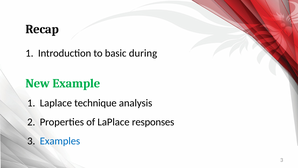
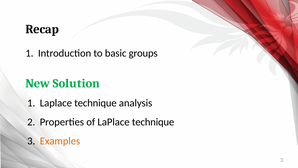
during: during -> groups (143, 53)
Example: Example -> Solution (76, 83)
of LaPlace responses: responses -> technique (153, 122)
Examples colour: blue -> orange (60, 141)
